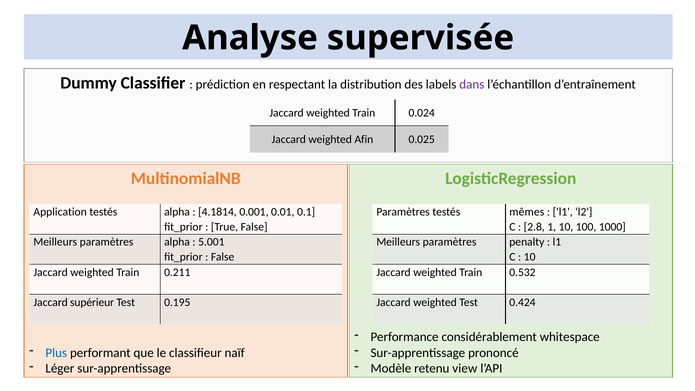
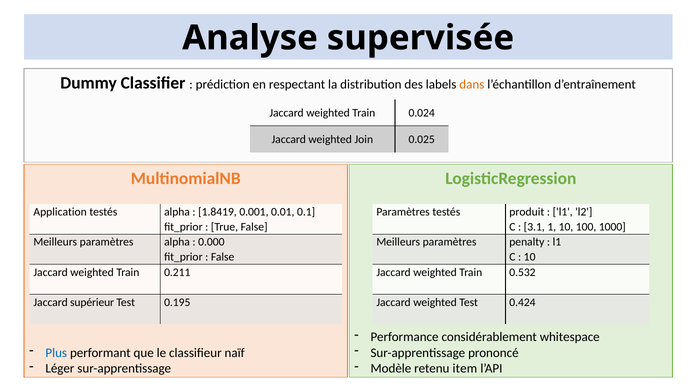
dans colour: purple -> orange (472, 84)
Afin: Afin -> Join (364, 140)
4.1814: 4.1814 -> 1.8419 (217, 212)
mêmes: mêmes -> produit (527, 212)
2.8: 2.8 -> 3.1 (534, 227)
5.001: 5.001 -> 0.000 (211, 242)
view: view -> item (465, 368)
